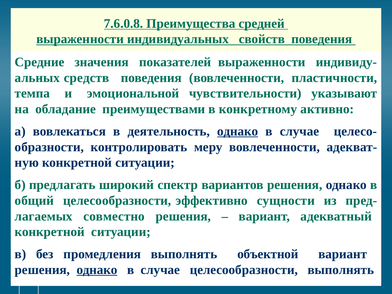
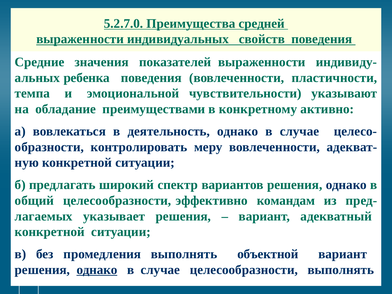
7.6.0.8: 7.6.0.8 -> 5.2.7.0 (124, 23)
средств: средств -> ребенка (87, 78)
однако underline: present -> none (238, 131)
сущности: сущности -> командам (286, 201)
совместно: совместно -> указывает (114, 216)
